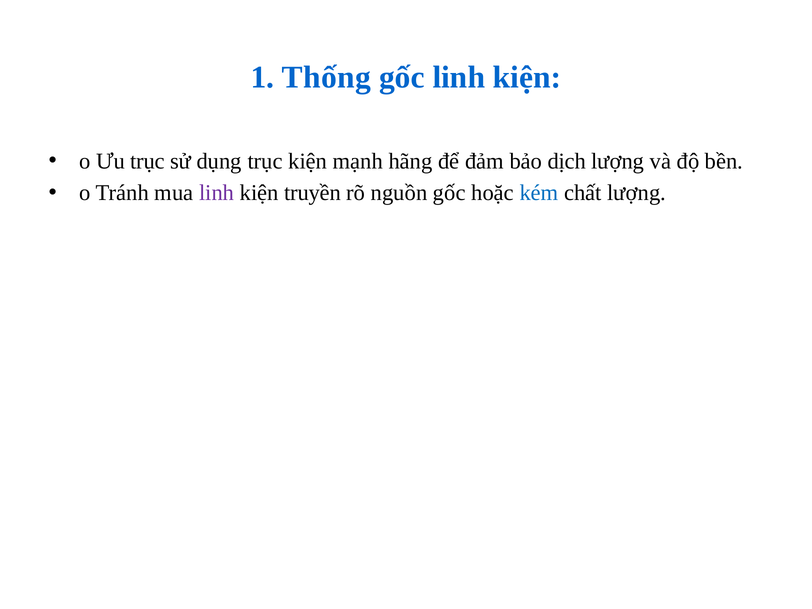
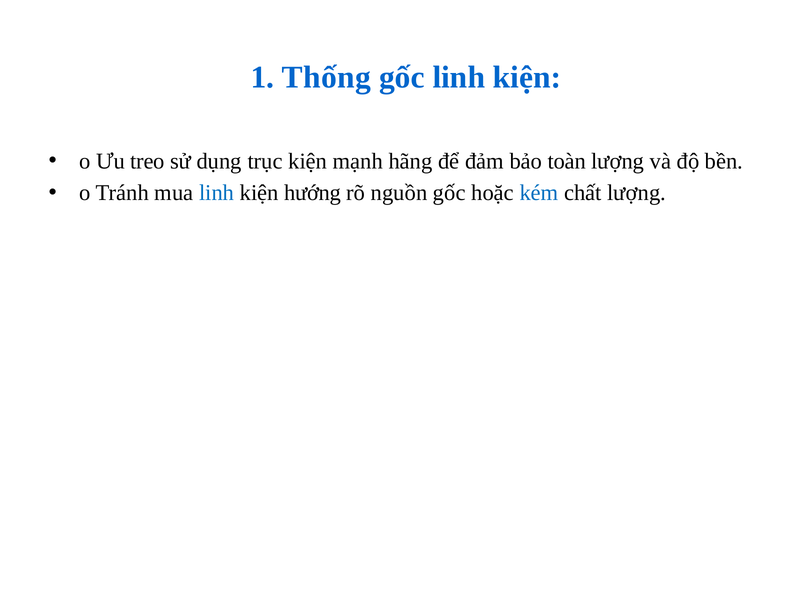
Ưu trục: trục -> treo (148, 161)
dịch: dịch -> toàn (567, 161)
linh colour: purple -> blue (217, 193)
truyền: truyền -> hướng (313, 193)
